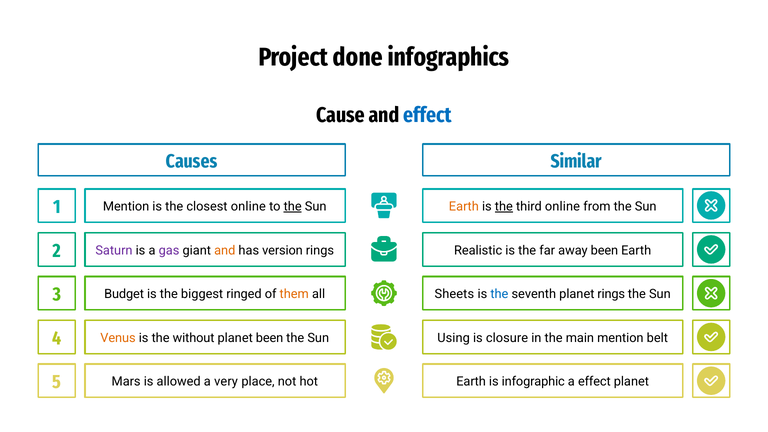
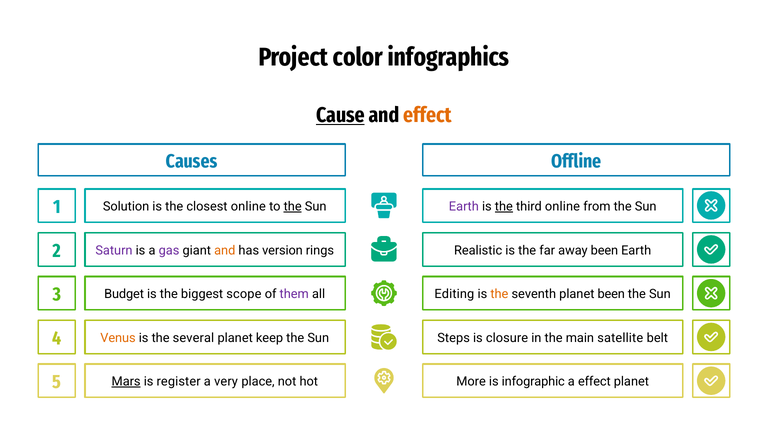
done: done -> color (358, 57)
Cause underline: none -> present (340, 115)
effect colour: blue -> orange (428, 115)
Similar: Similar -> Offline (576, 161)
1 Mention: Mention -> Solution (126, 207)
Earth colour: orange -> purple (464, 207)
ringed: ringed -> scope (244, 294)
them colour: orange -> purple (294, 294)
Sheets: Sheets -> Editing (454, 294)
the colour: blue -> orange (499, 294)
planet rings: rings -> been (611, 294)
without: without -> several (193, 338)
planet been: been -> keep (269, 338)
Using: Using -> Steps (454, 338)
main mention: mention -> satellite (620, 338)
Mars underline: none -> present (126, 382)
allowed: allowed -> register (179, 382)
Earth: Earth -> More (471, 382)
